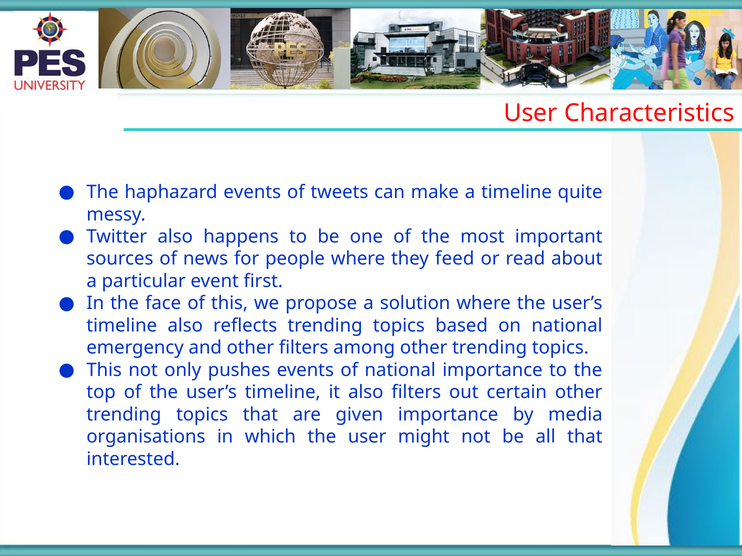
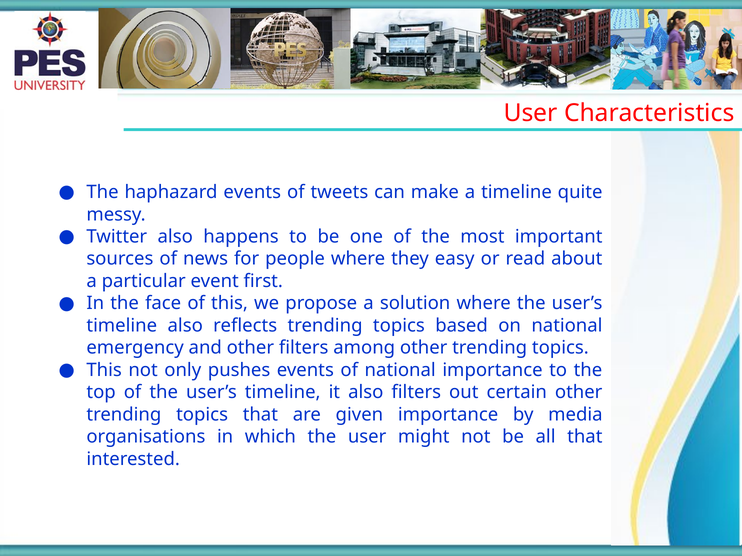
feed: feed -> easy (455, 259)
